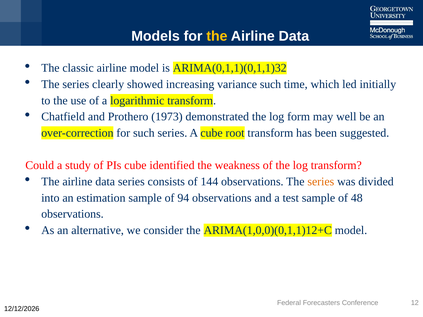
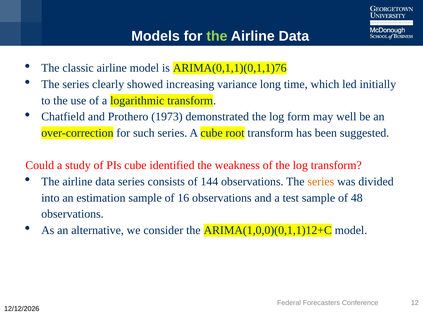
the colour: yellow -> light green (217, 36)
ARIMA(0,1,1)(0,1,1)32: ARIMA(0,1,1)(0,1,1)32 -> ARIMA(0,1,1)(0,1,1)76 (230, 68)
variance such: such -> long (270, 84)
94: 94 -> 16 (183, 198)
